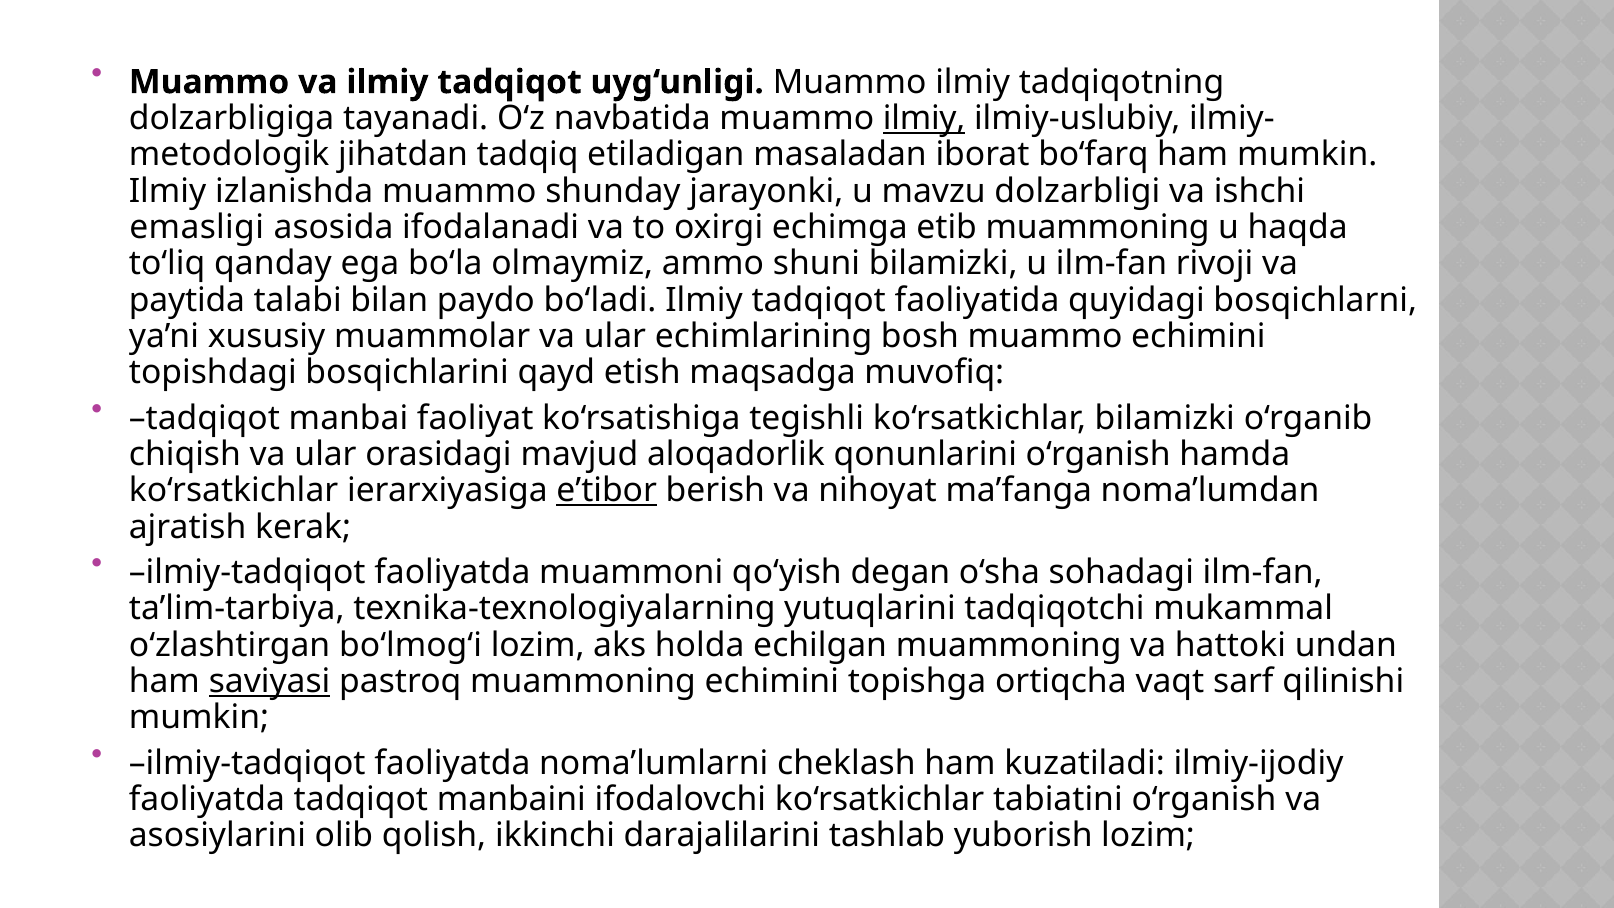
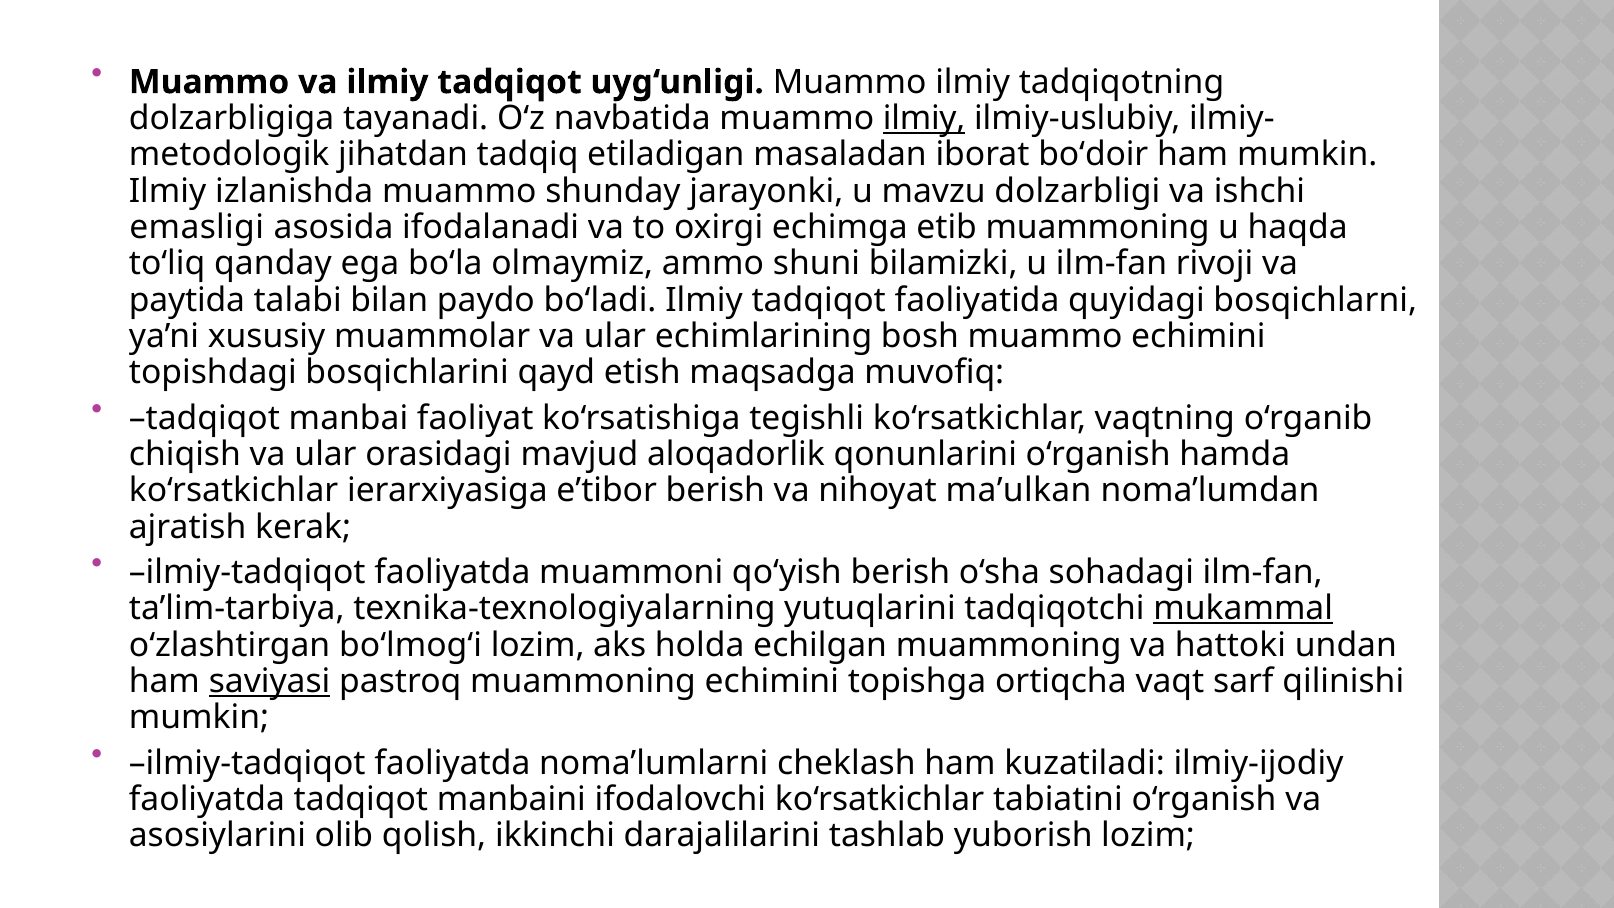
bo‘farq: bo‘farq -> bo‘doir (1093, 155)
ko‘rsatkichlar bilamizki: bilamizki -> vaqtning (1165, 418)
e’tibor underline: present -> none (607, 491)
ma’fanga: ma’fanga -> ma’ulkan (1019, 491)
qo‘yish degan: degan -> berish (900, 572)
mukammal underline: none -> present (1243, 609)
